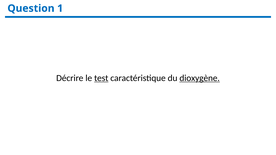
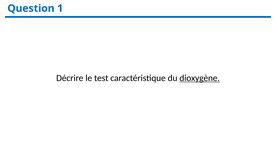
test underline: present -> none (101, 78)
